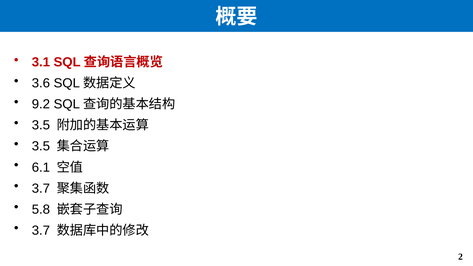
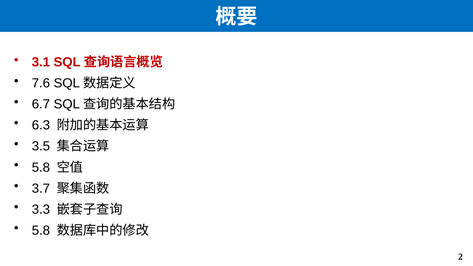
3.6: 3.6 -> 7.6 (41, 83)
9.2: 9.2 -> 6.7 (41, 104)
3.5: 3.5 -> 6.3 (41, 125)
6.1: 6.1 -> 5.8 (41, 167)
5.8: 5.8 -> 3.3 (41, 209)
3.7: 3.7 -> 5.8 (41, 230)
